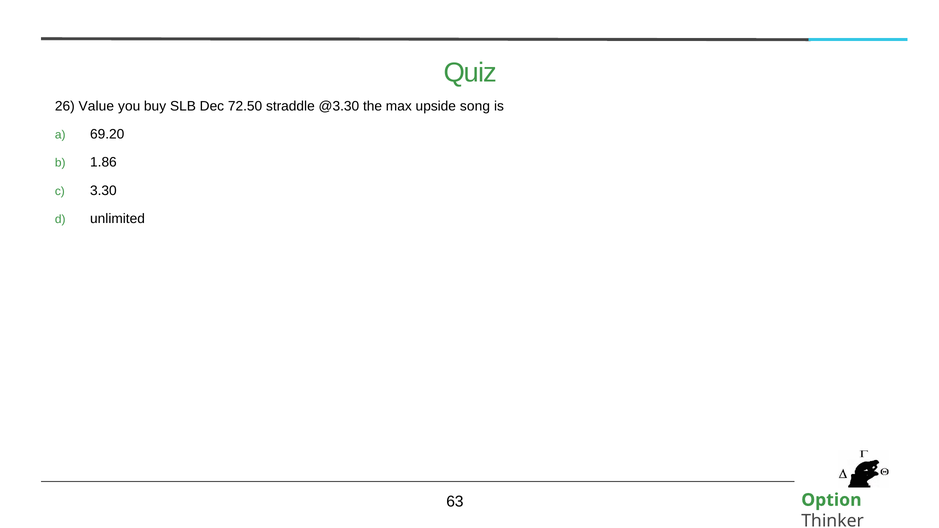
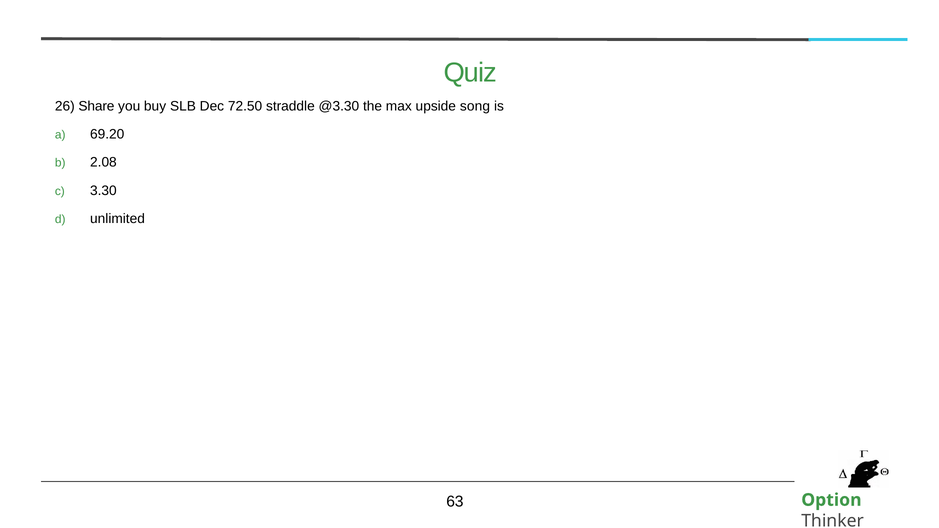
Value: Value -> Share (96, 106)
1.86: 1.86 -> 2.08 (103, 162)
